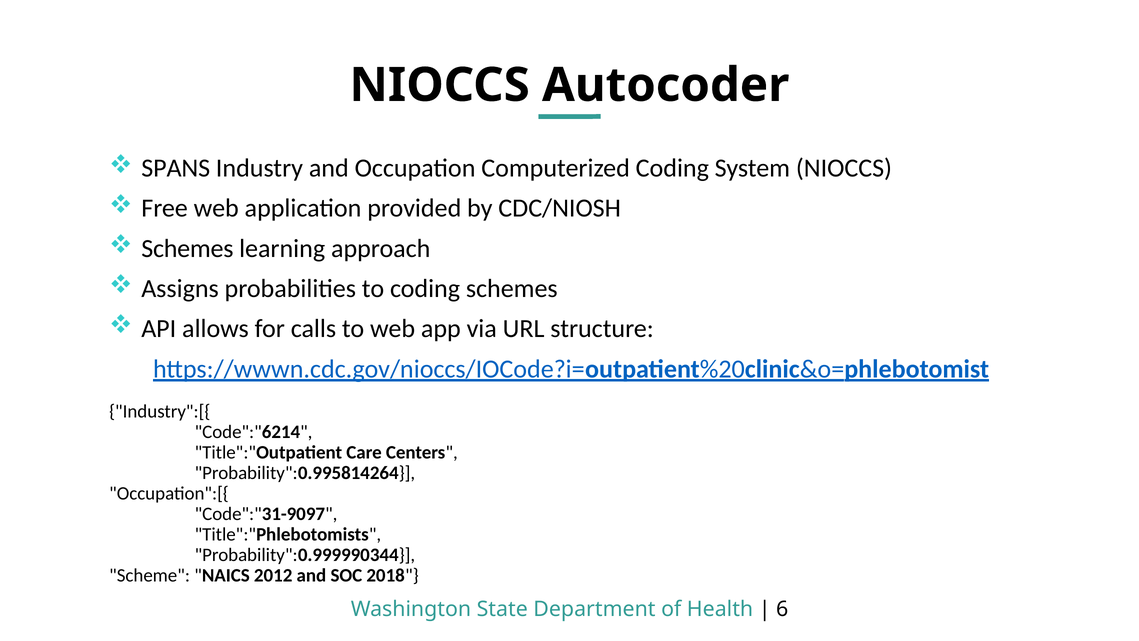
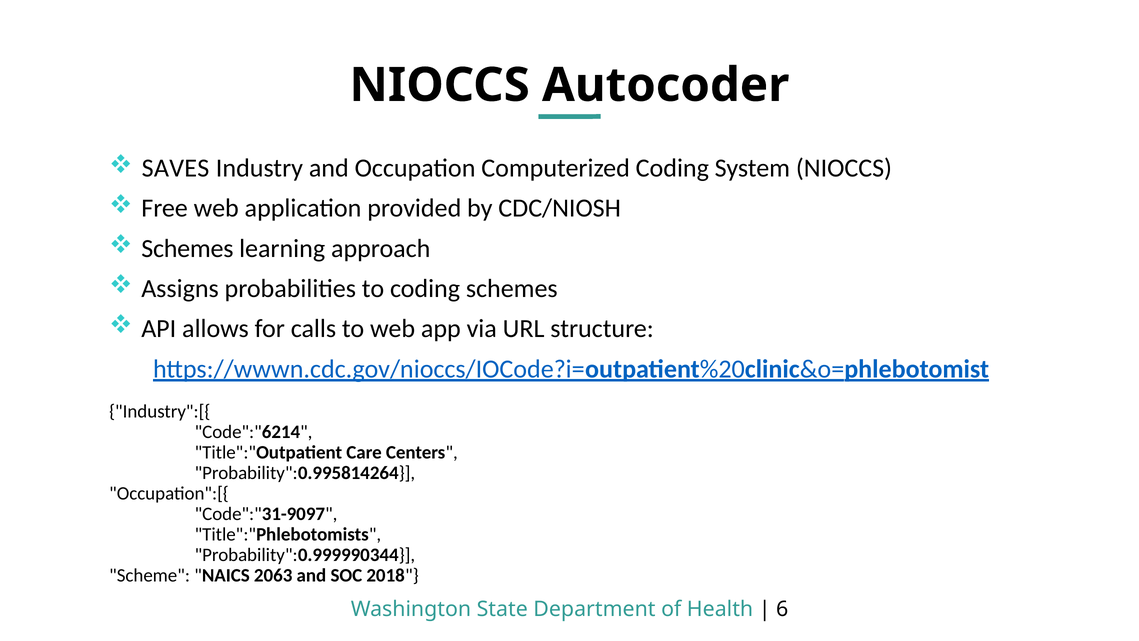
SPANS: SPANS -> SAVES (176, 168)
2012: 2012 -> 2063 (273, 575)
